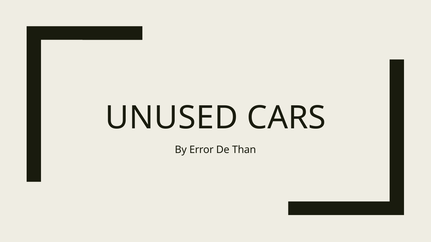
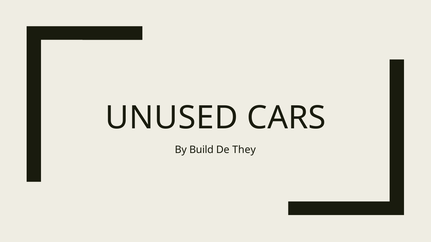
Error: Error -> Build (201, 150)
Than: Than -> They (244, 150)
